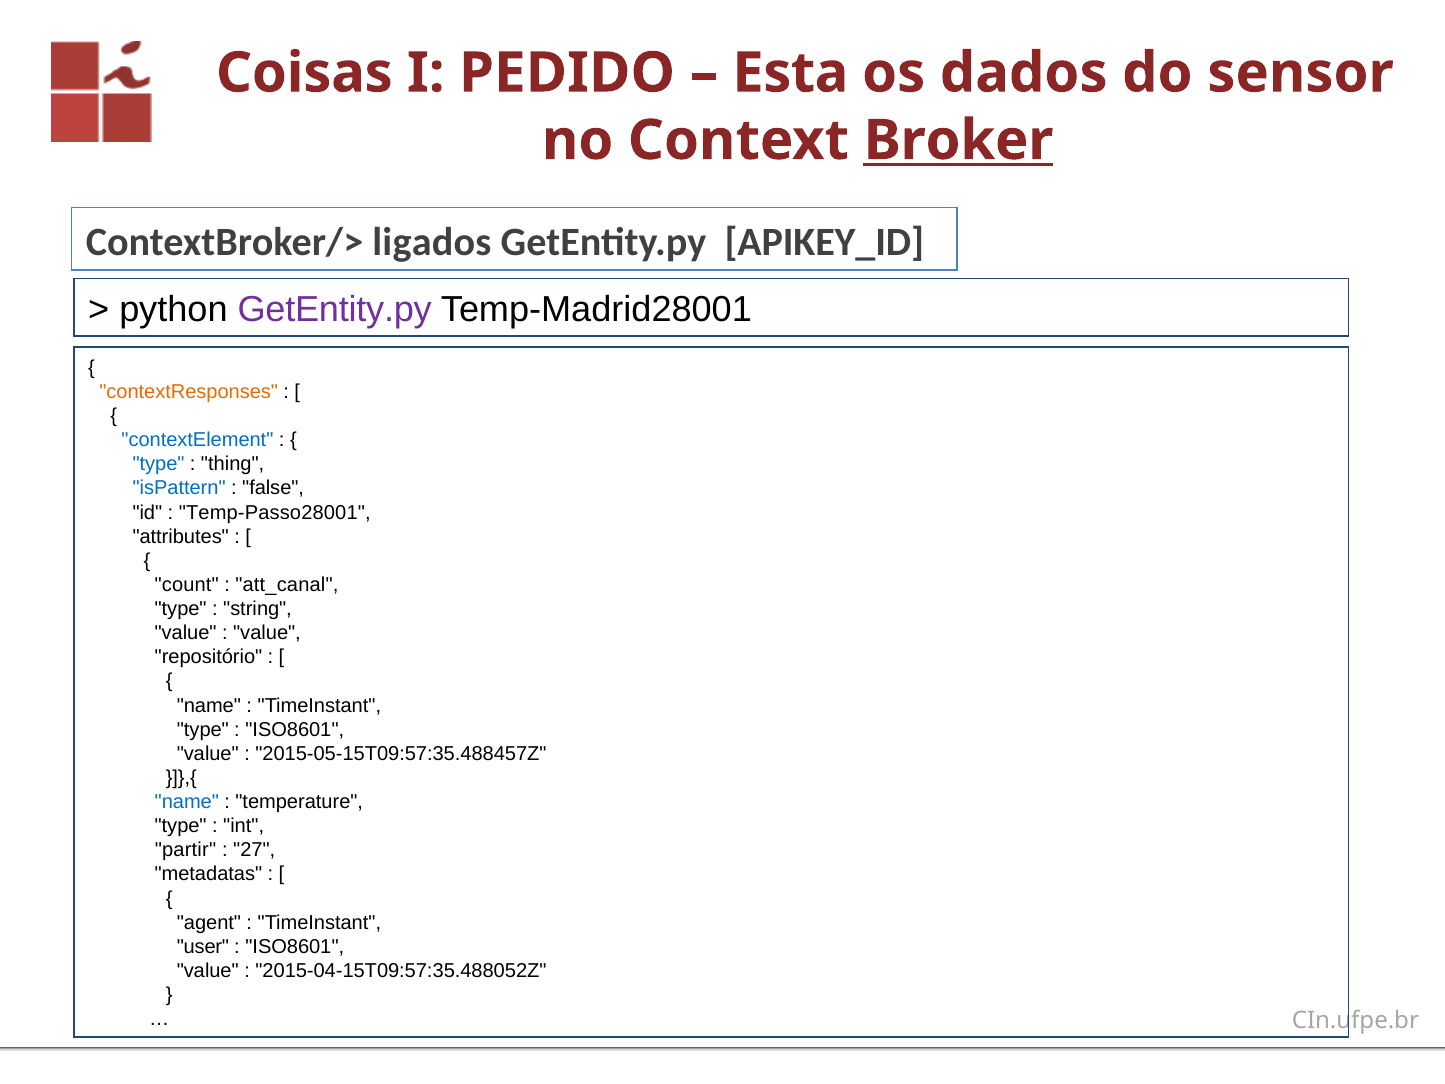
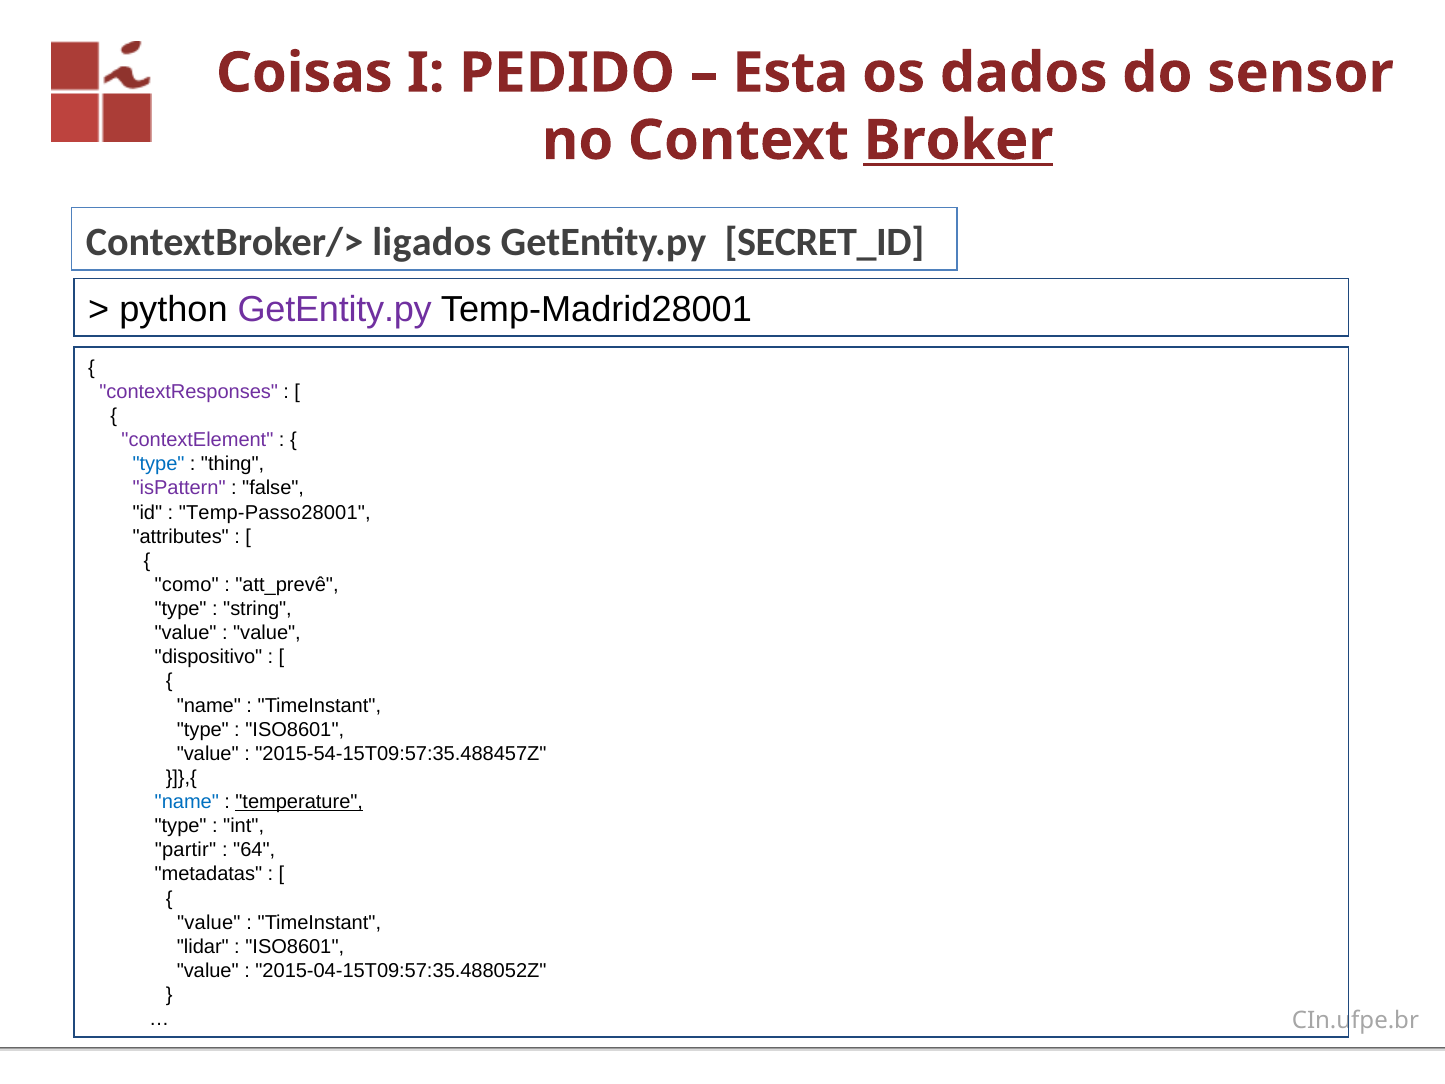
APIKEY_ID: APIKEY_ID -> SECRET_ID (824, 242)
contextResponses colour: orange -> purple (189, 392)
contextElement colour: blue -> purple (197, 440)
isPattern colour: blue -> purple (179, 488)
count: count -> como (187, 585)
att_canal: att_canal -> att_prevê (287, 585)
repositório: repositório -> dispositivo (208, 657)
2015-05-15T09:57:35.488457Z: 2015-05-15T09:57:35.488457Z -> 2015-54-15T09:57:35.488457Z (401, 753)
temperature underline: none -> present (299, 802)
27: 27 -> 64 (254, 850)
agent: agent -> value (209, 922)
user: user -> lidar (203, 946)
